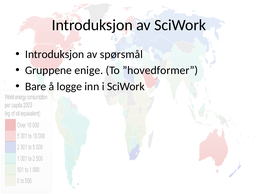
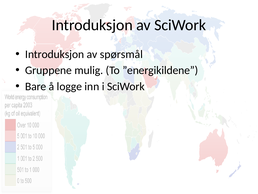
enige: enige -> mulig (89, 70)
”hovedformer: ”hovedformer -> ”energikildene (160, 70)
